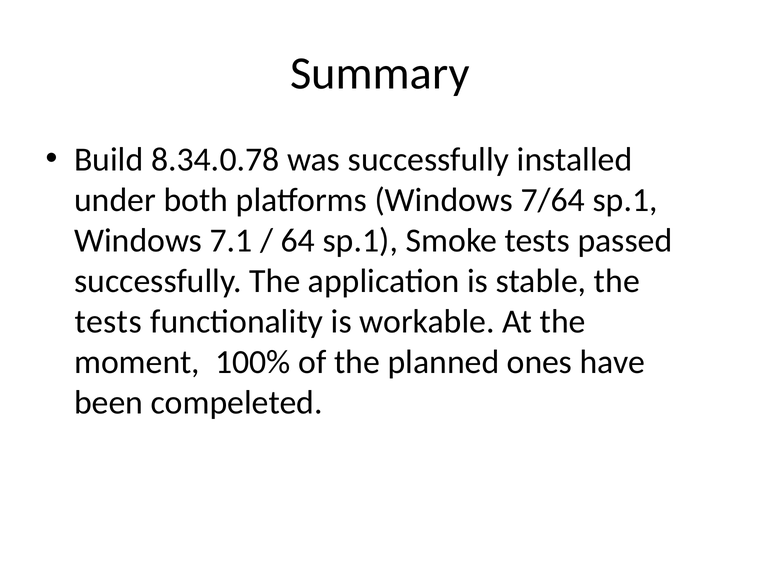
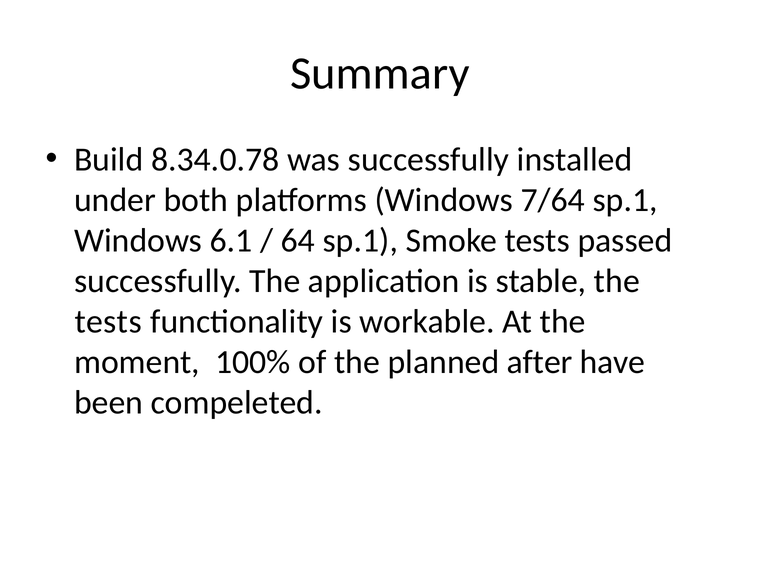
7.1: 7.1 -> 6.1 (231, 241)
ones: ones -> after (540, 362)
